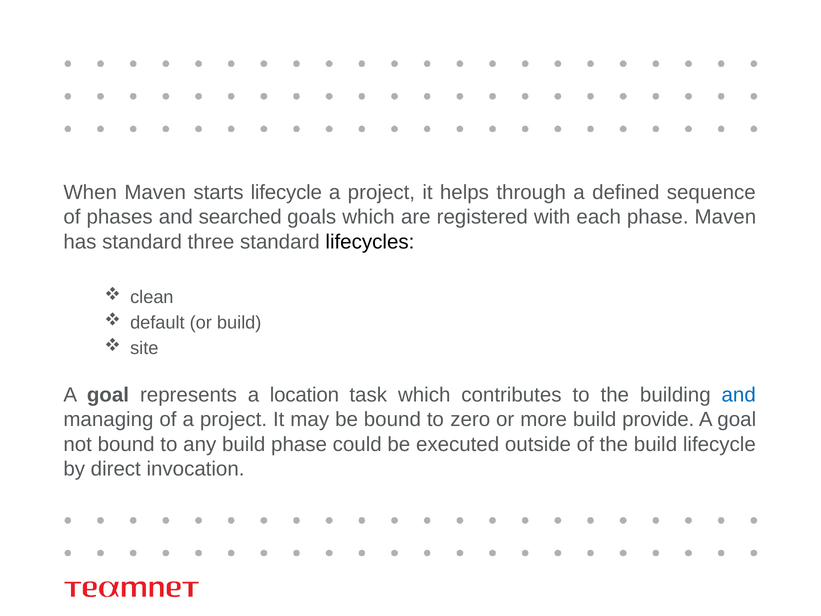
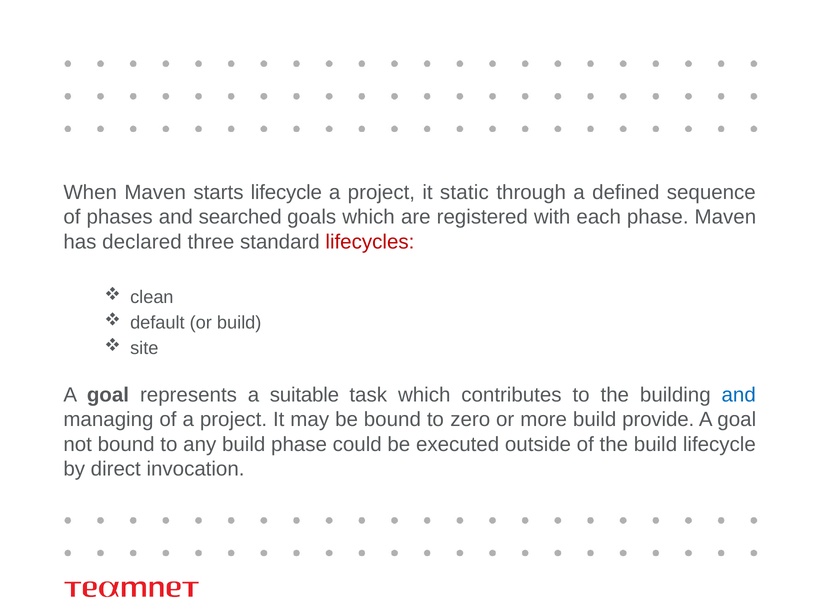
helps: helps -> static (464, 192)
has standard: standard -> declared (142, 242)
lifecycles colour: black -> red (370, 242)
location: location -> suitable (304, 395)
